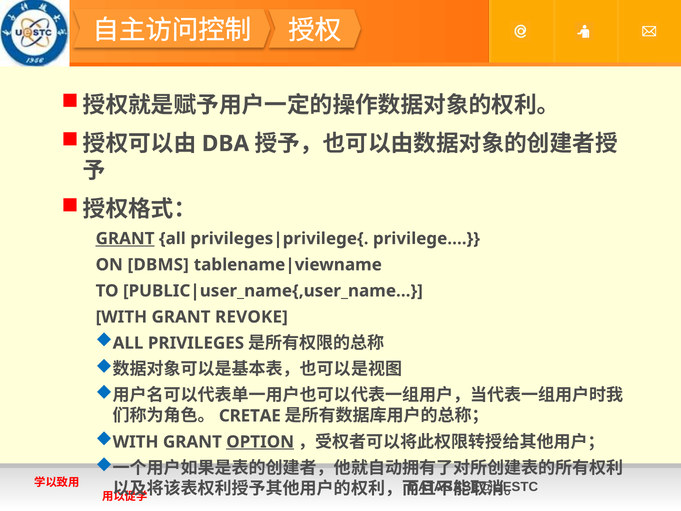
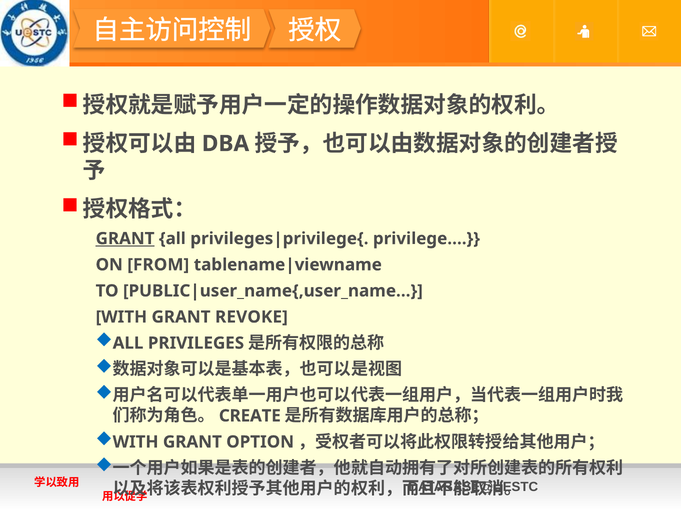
DBMS: DBMS -> FROM (158, 265)
CRETAE: CRETAE -> CREATE (250, 416)
OPTION underline: present -> none (260, 442)
